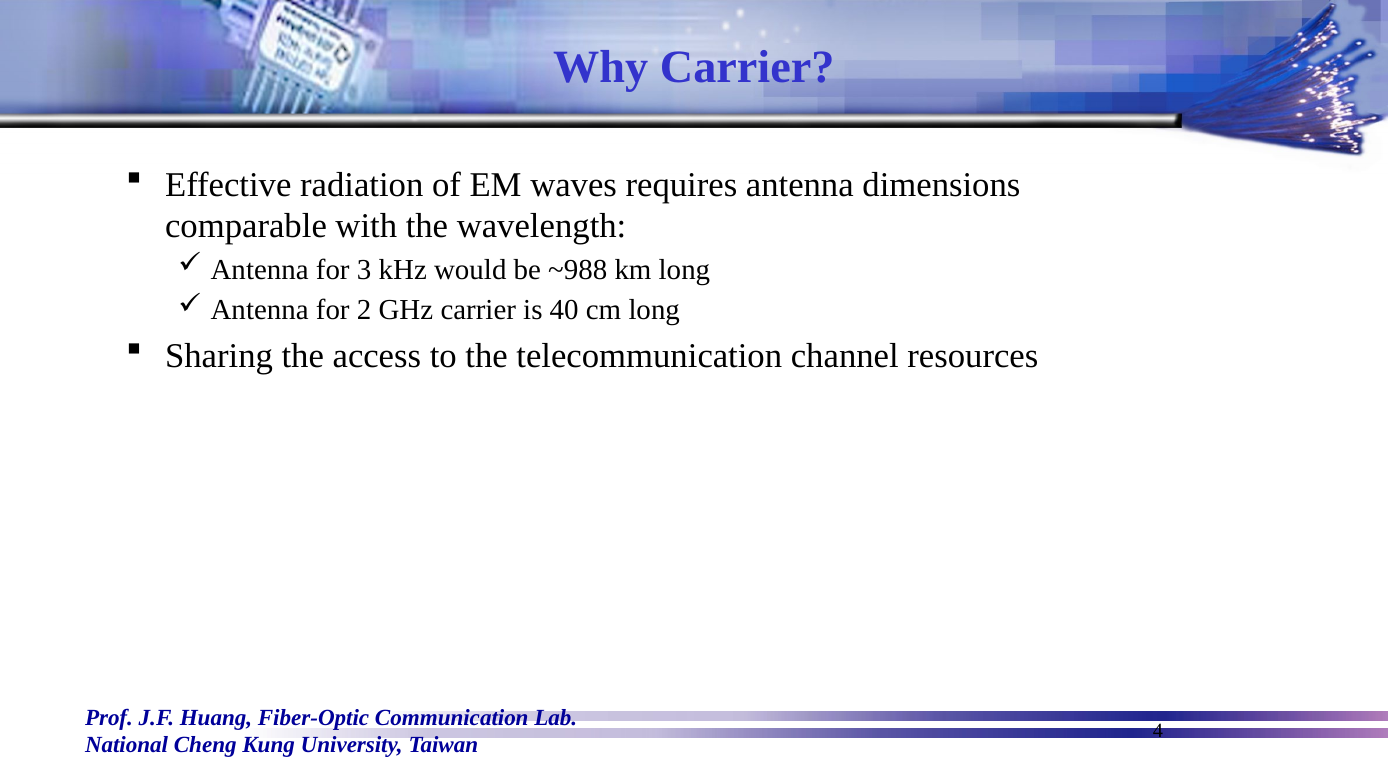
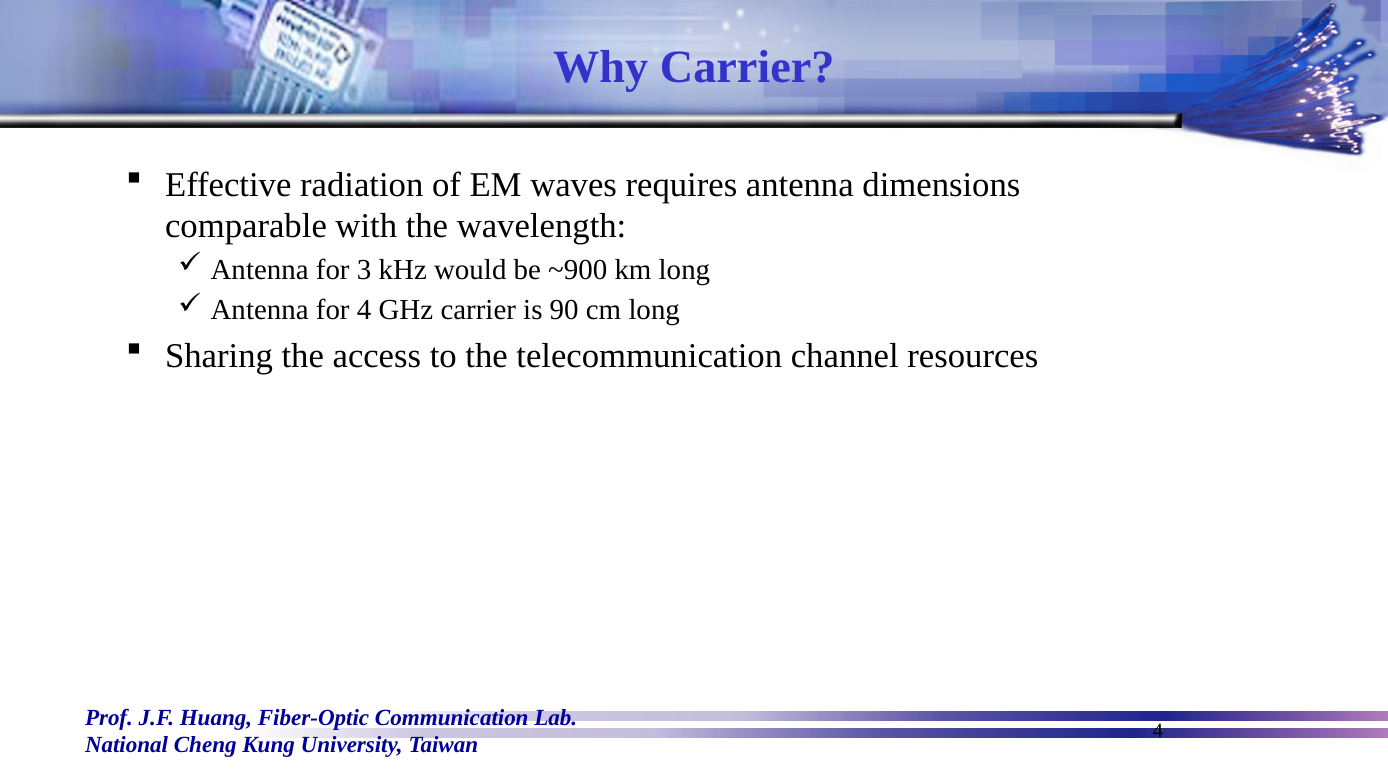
~988: ~988 -> ~900 (578, 270)
for 2: 2 -> 4 (364, 310)
40: 40 -> 90 (564, 310)
